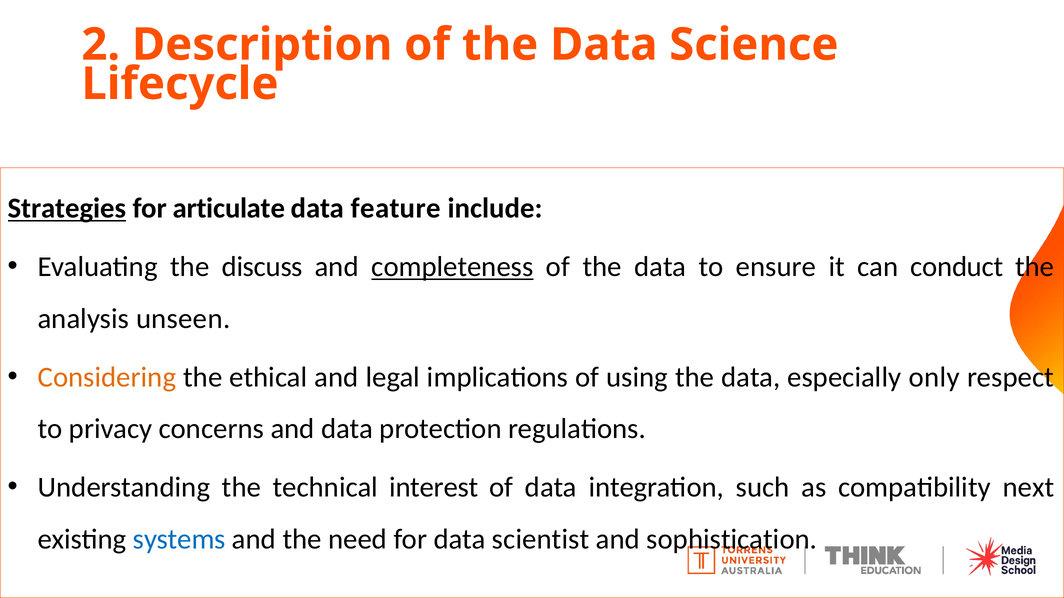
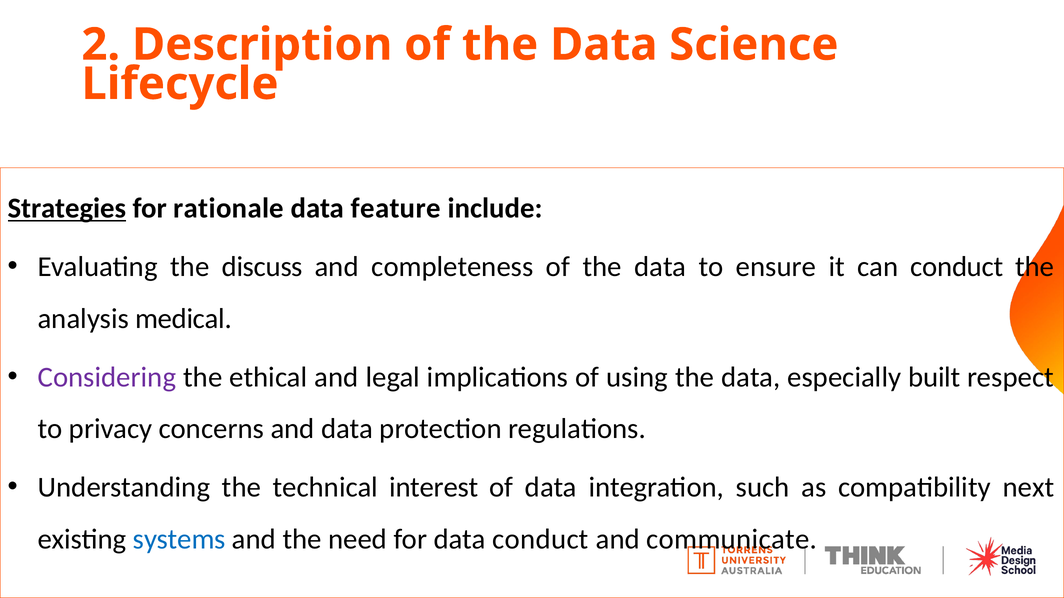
articulate: articulate -> rationale (229, 209)
completeness underline: present -> none (452, 267)
unseen: unseen -> medical (183, 319)
Considering colour: orange -> purple (107, 377)
only: only -> built (934, 377)
data scientist: scientist -> conduct (540, 540)
sophistication: sophistication -> communicate (732, 540)
